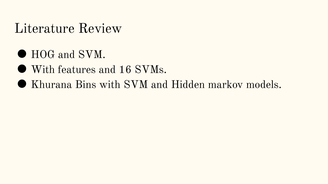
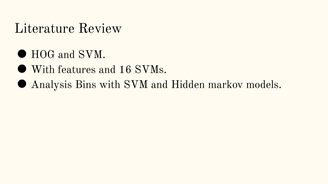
Khurana: Khurana -> Analysis (51, 85)
